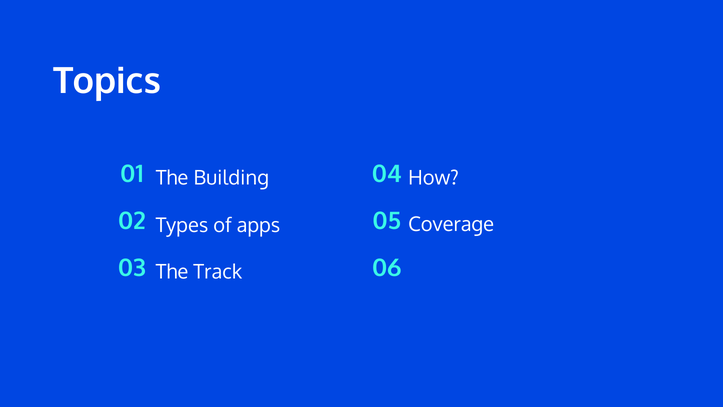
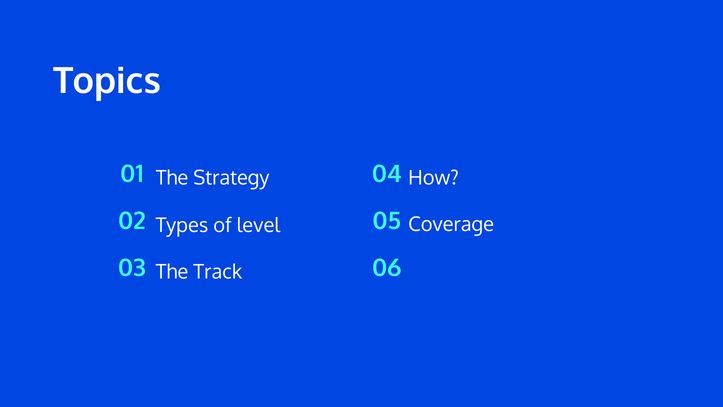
Building: Building -> Strategy (231, 178)
apps: apps -> level (258, 225)
